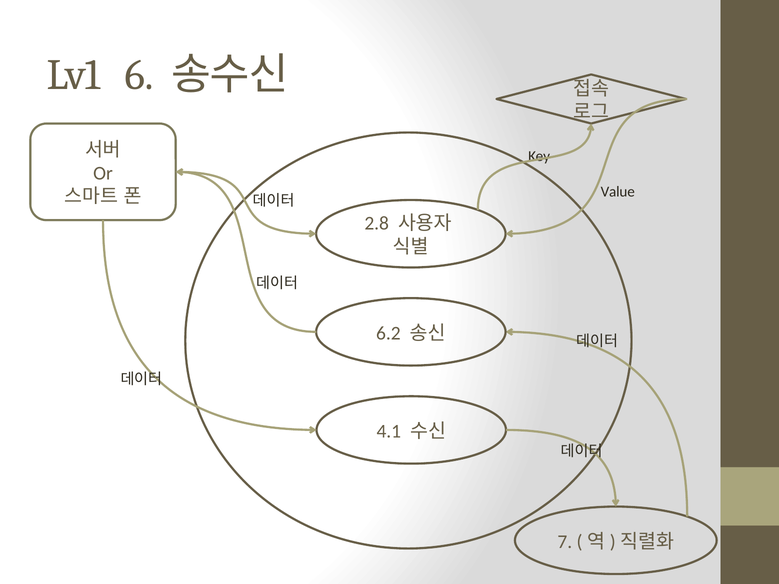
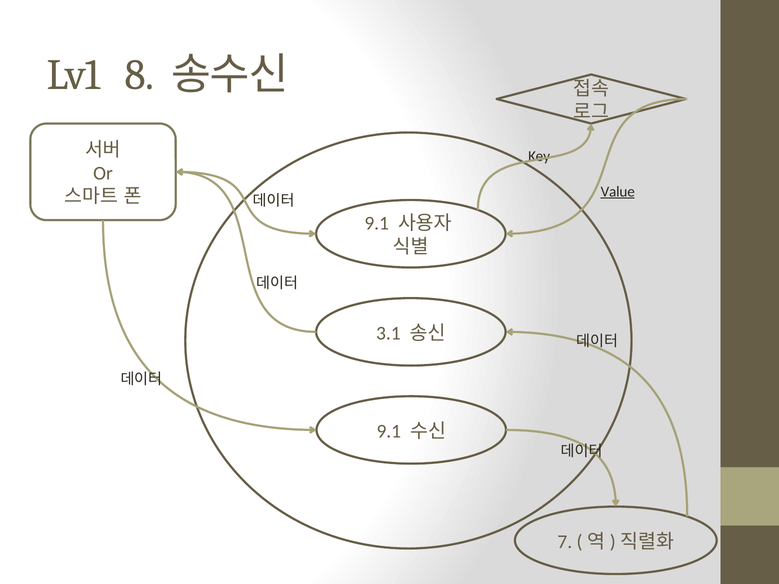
6: 6 -> 8 (139, 75)
Value underline: none -> present (618, 192)
2.8: 2.8 -> 9.1 (377, 223)
6.2: 6.2 -> 3.1 (388, 333)
4.1: 4.1 -> 9.1 (389, 431)
